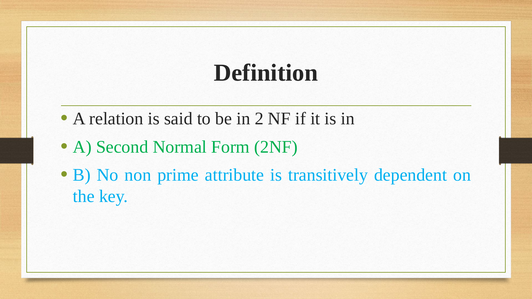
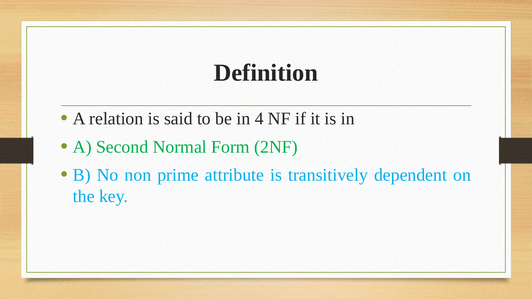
2: 2 -> 4 (259, 119)
